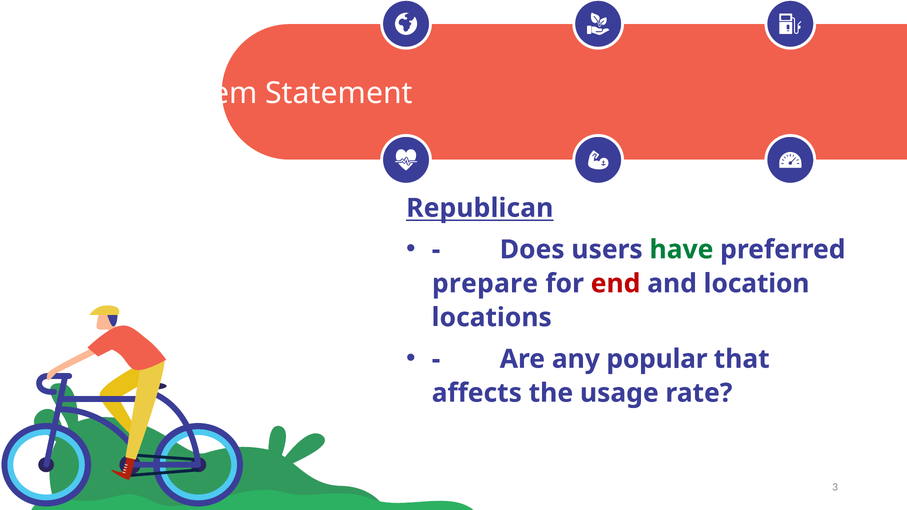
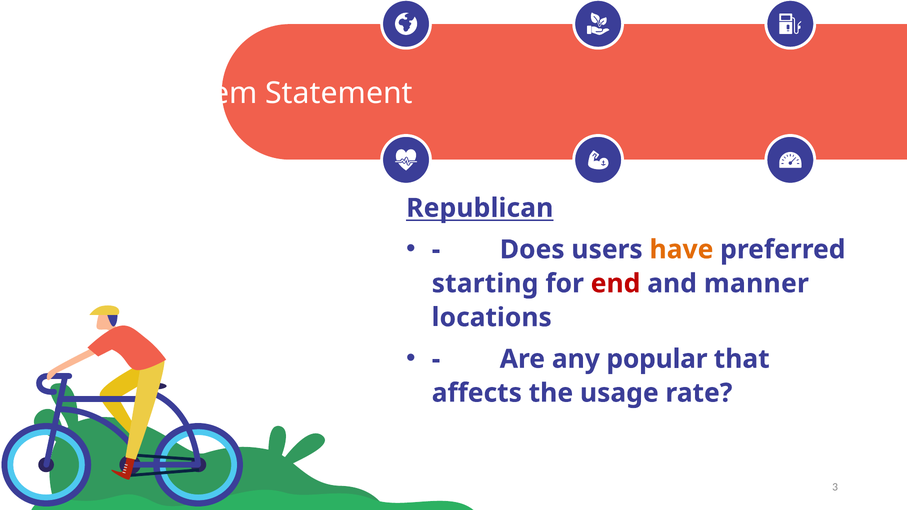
have colour: green -> orange (681, 250)
prepare: prepare -> starting (485, 284)
location: location -> manner (756, 284)
